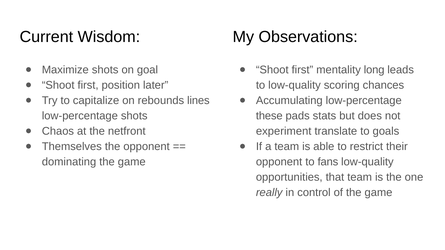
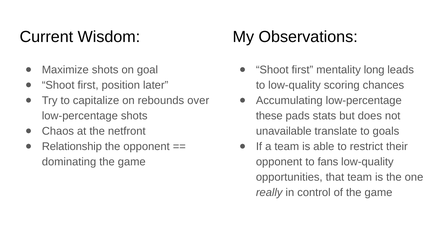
lines: lines -> over (198, 101)
experiment: experiment -> unavailable (284, 131)
Themselves: Themselves -> Relationship (72, 147)
